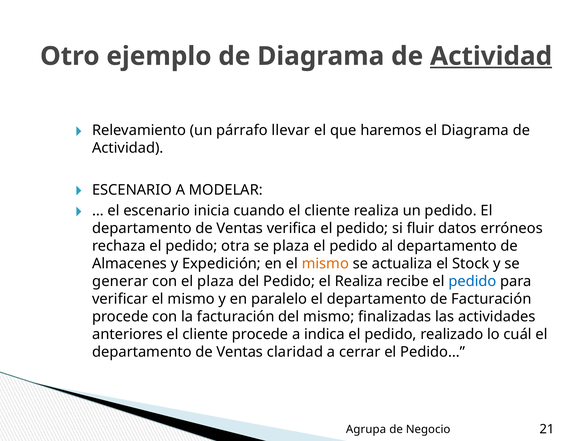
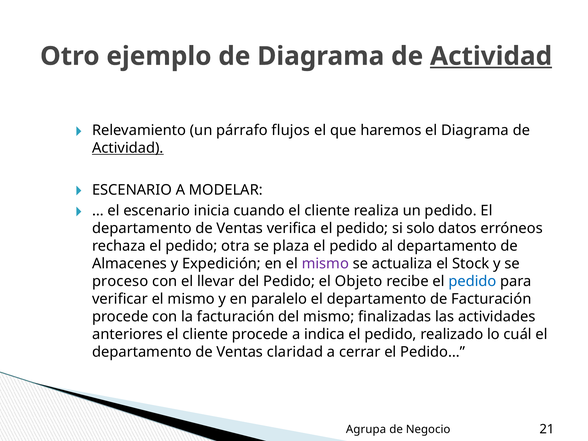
llevar: llevar -> flujos (291, 130)
Actividad underline: none -> present (128, 148)
fluir: fluir -> solo (421, 228)
mismo colour: orange -> purple (325, 264)
generar: generar -> proceso (120, 281)
el plaza: plaza -> llevar (216, 281)
el Realiza: Realiza -> Objeto (359, 281)
